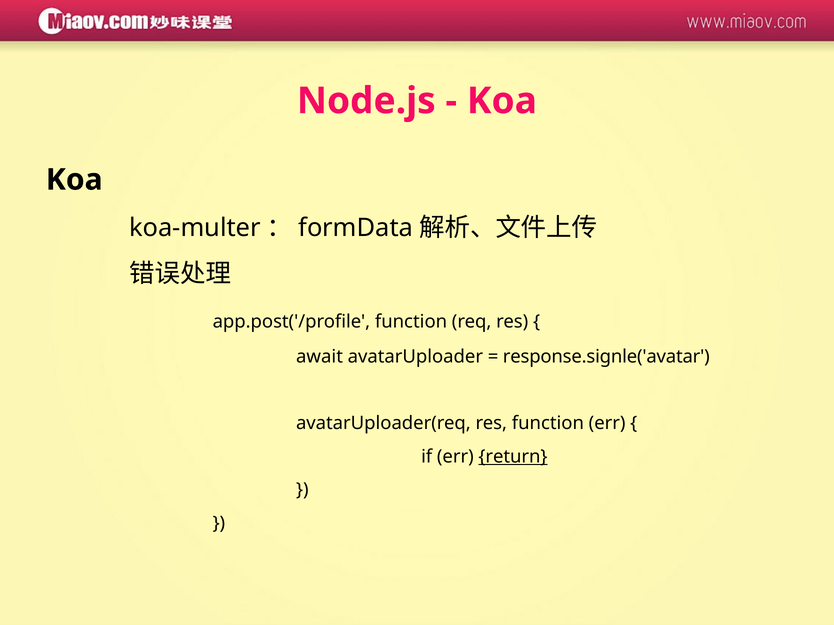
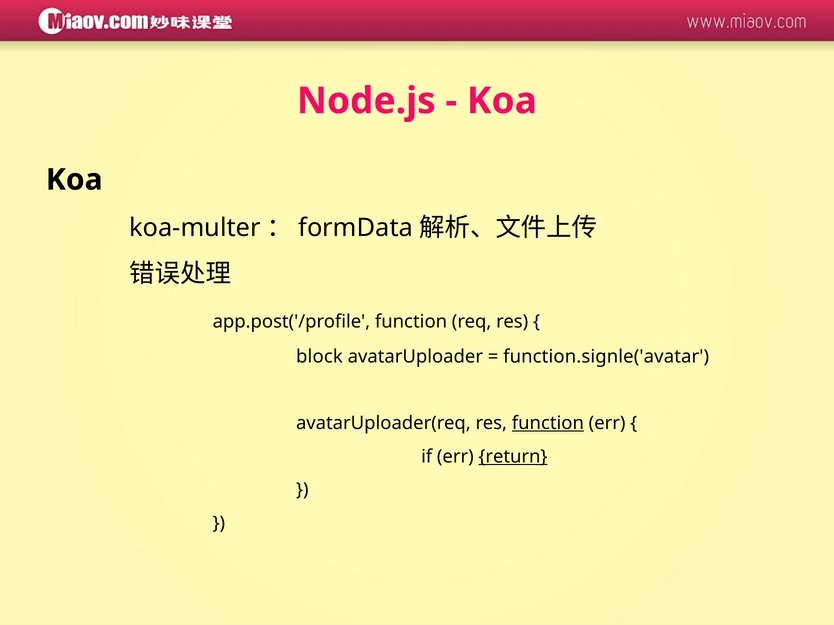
await: await -> block (319, 357)
response.signle('avatar: response.signle('avatar -> function.signle('avatar (606, 357)
function underline: none -> present (548, 423)
